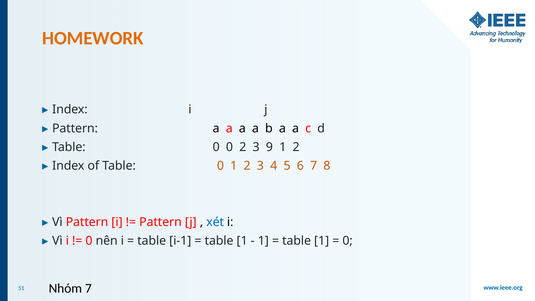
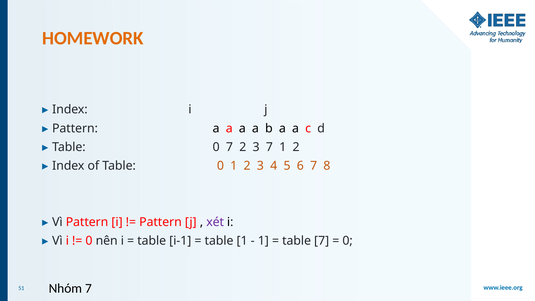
0 0: 0 -> 7 (229, 147)
3 9: 9 -> 7 (269, 147)
xét colour: blue -> purple (215, 222)
1: 1 -> 7 (322, 241)
